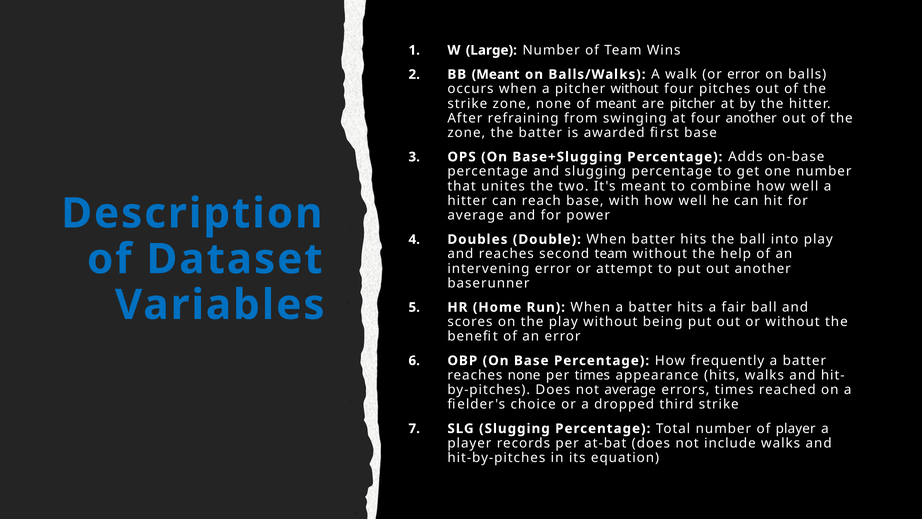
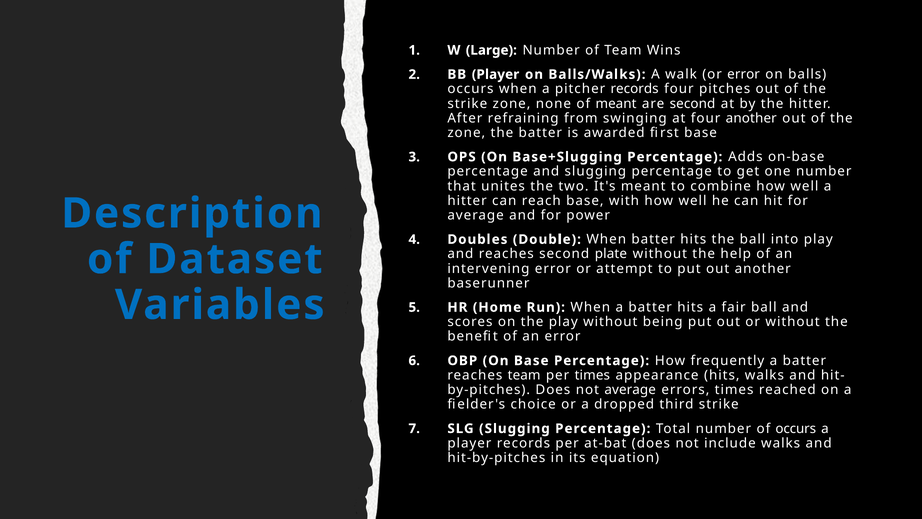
BB Meant: Meant -> Player (496, 74)
pitcher without: without -> records (635, 89)
are pitcher: pitcher -> second (693, 104)
second team: team -> plate (611, 254)
reaches none: none -> team (524, 375)
of player: player -> occurs (796, 428)
